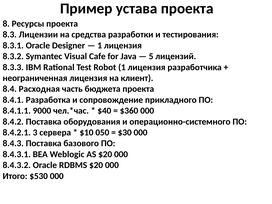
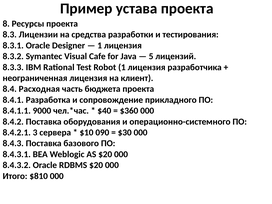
050: 050 -> 090 (102, 133)
$530: $530 -> $810 (39, 176)
